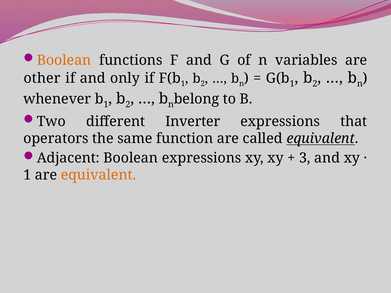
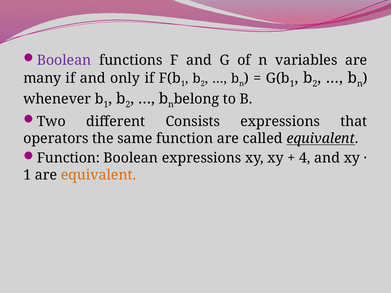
Boolean colour: orange -> purple (64, 60)
other: other -> many (42, 78)
Inverter: Inverter -> Consists (193, 122)
Adjacent: Adjacent -> Function (68, 158)
3: 3 -> 4 (305, 158)
